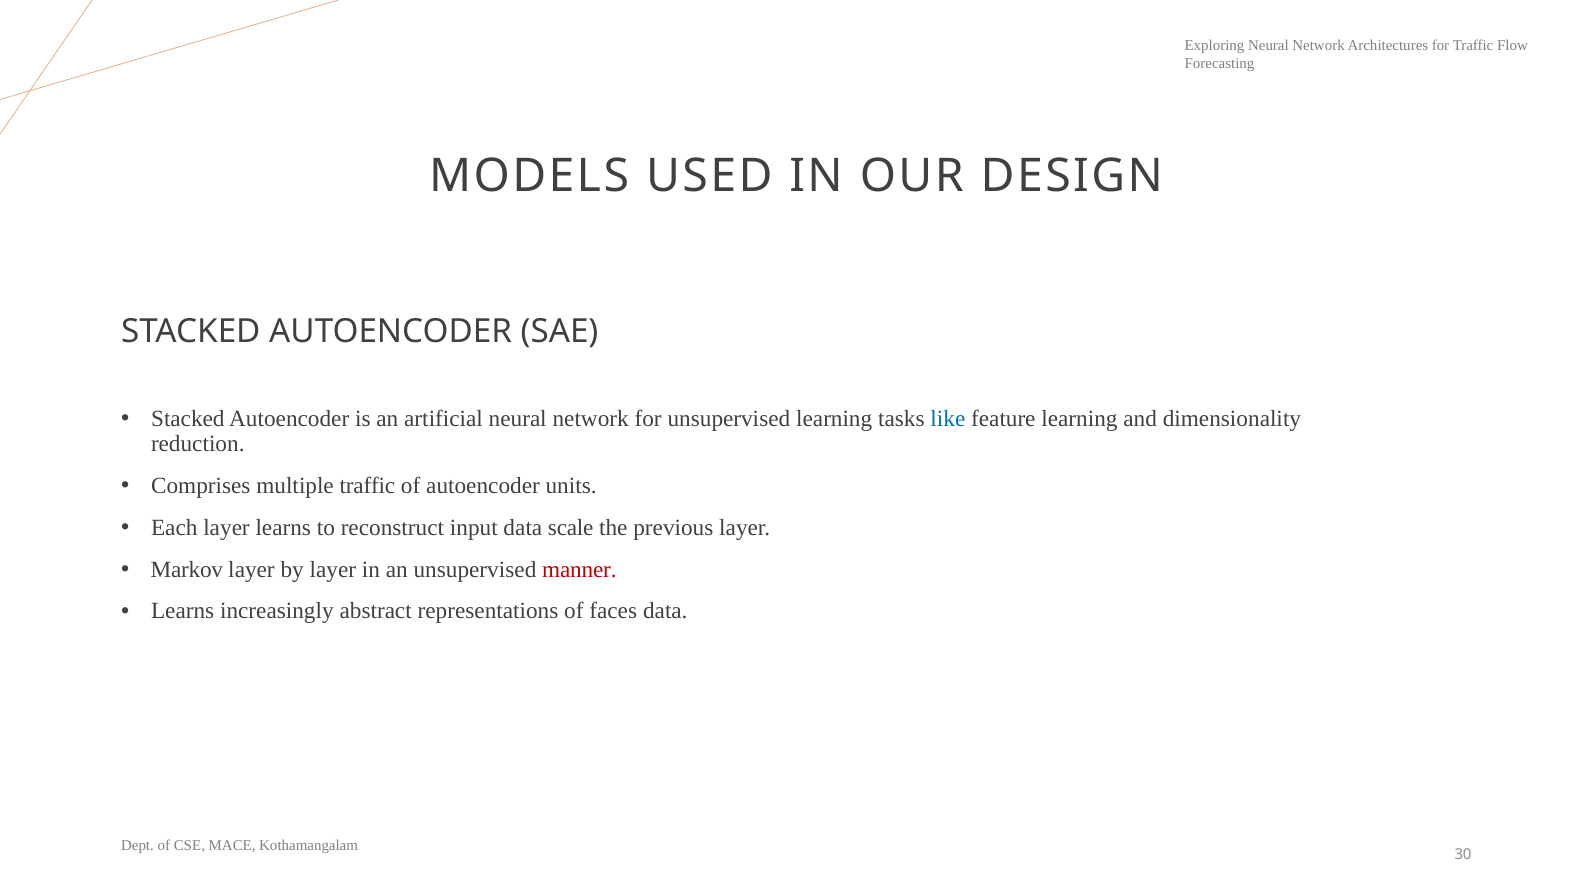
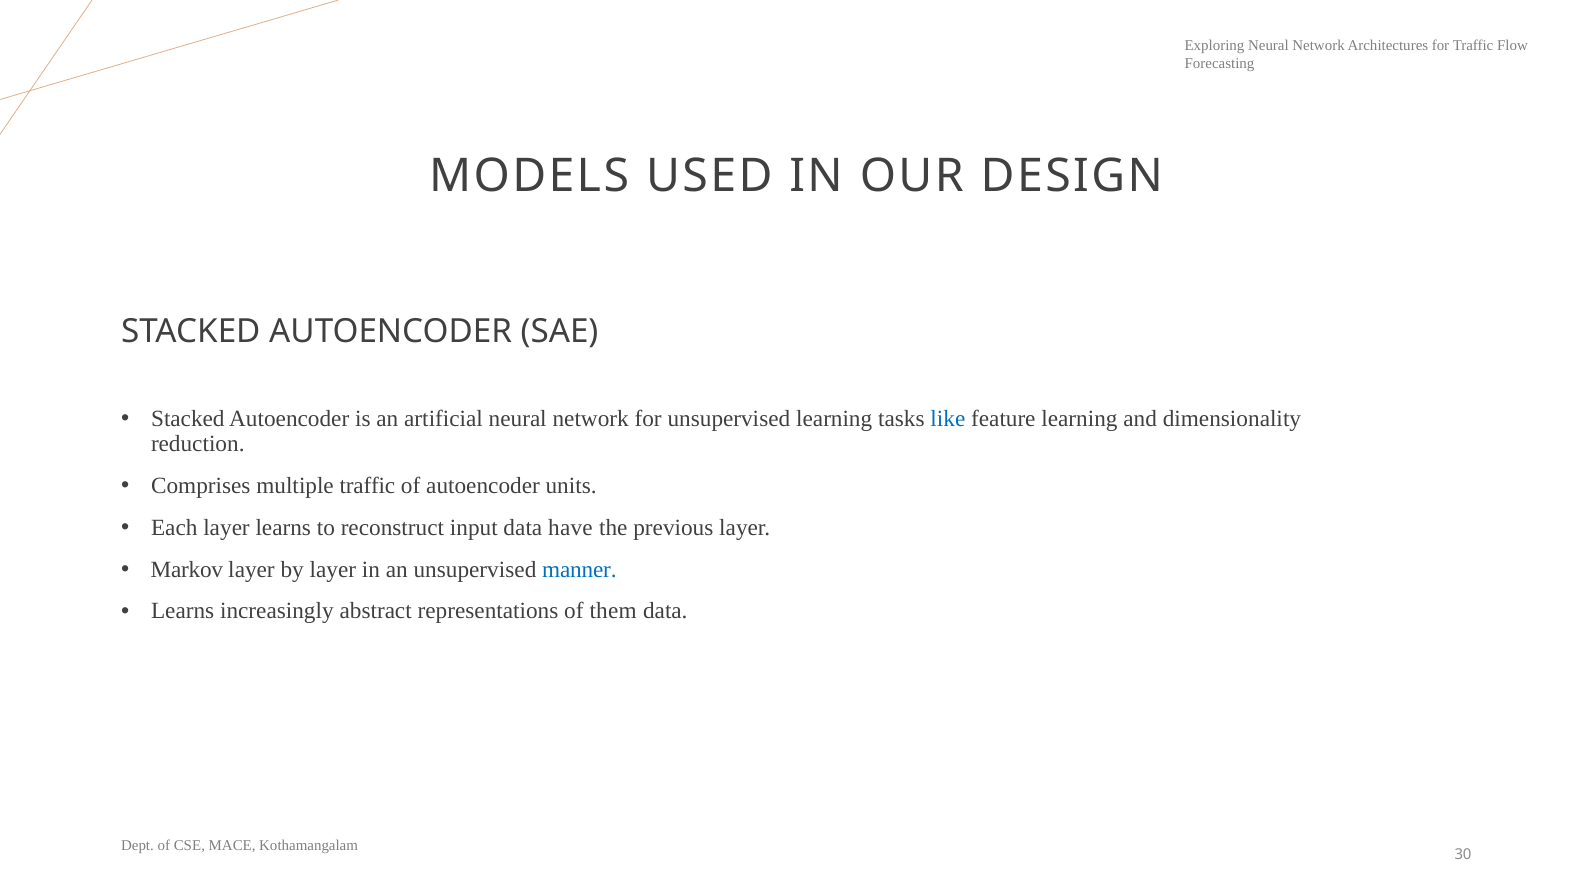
scale: scale -> have (570, 528)
manner colour: red -> blue (579, 570)
faces: faces -> them (613, 611)
